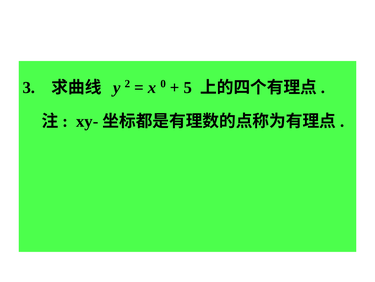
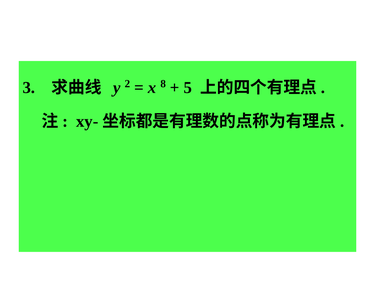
0: 0 -> 8 (163, 84)
